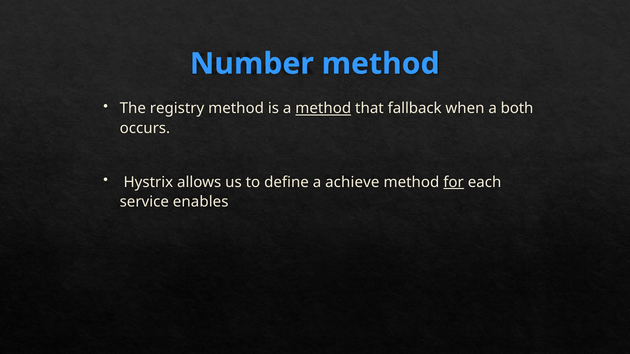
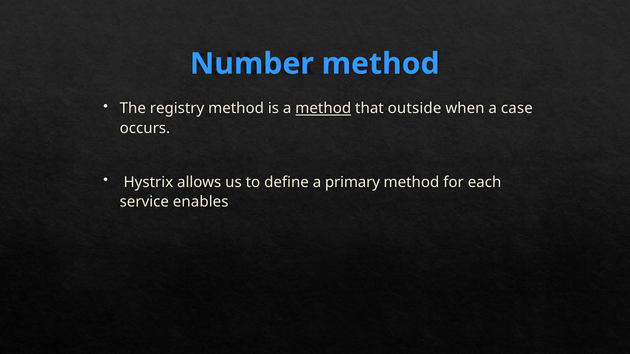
fallback: fallback -> outside (415, 109)
both: both -> case (517, 109)
achieve: achieve -> primary (352, 182)
for underline: present -> none (454, 182)
